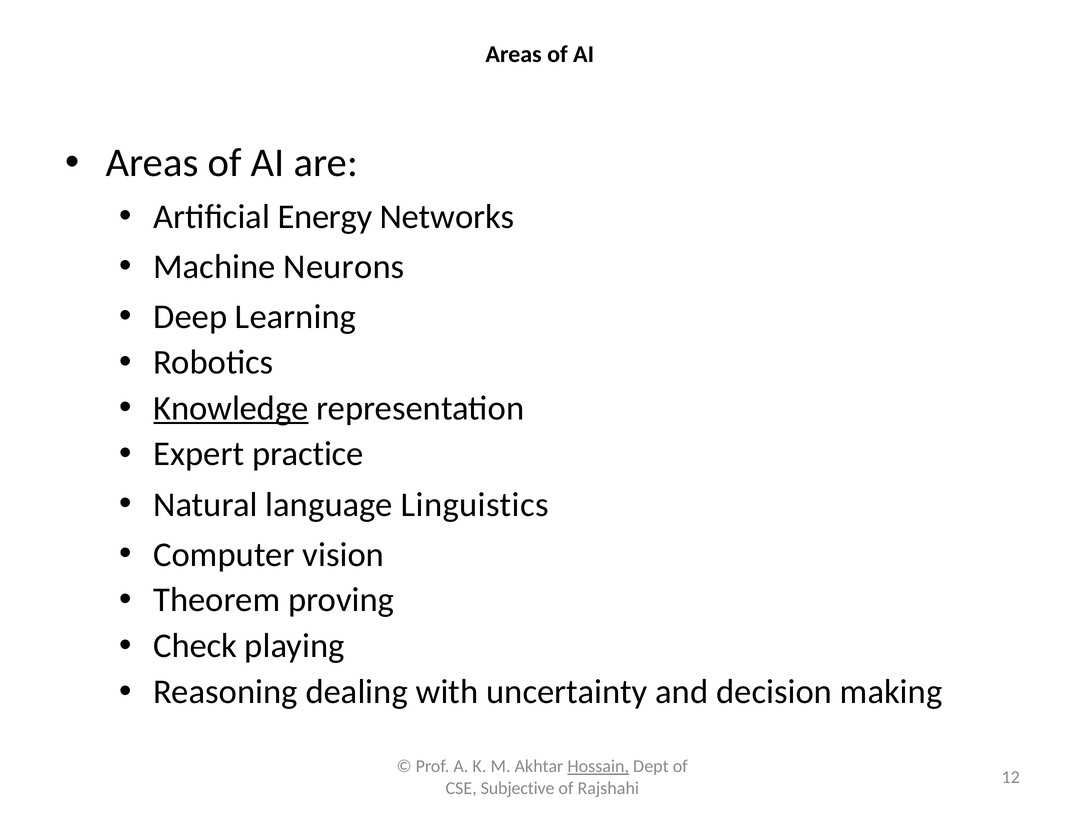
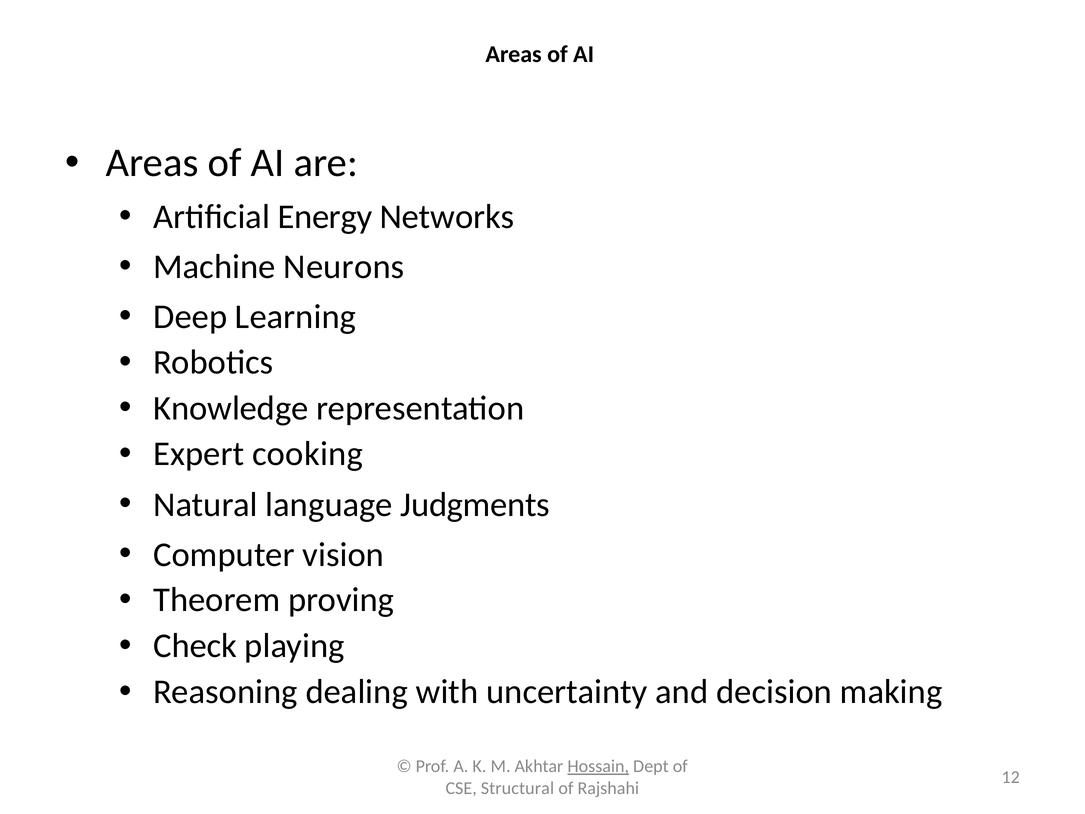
Knowledge underline: present -> none (231, 408)
practice: practice -> cooking (308, 454)
Linguistics: Linguistics -> Judgments (475, 504)
Subjective: Subjective -> Structural (517, 788)
